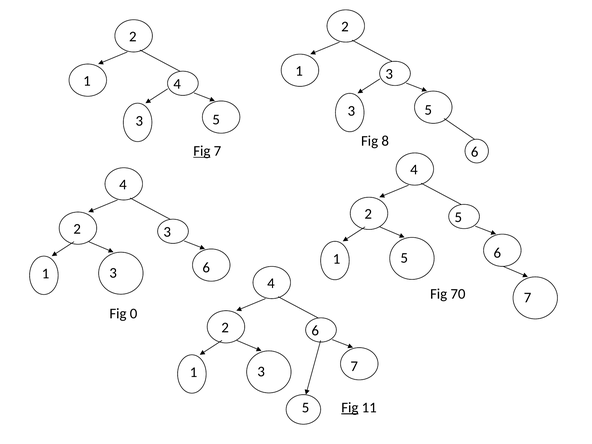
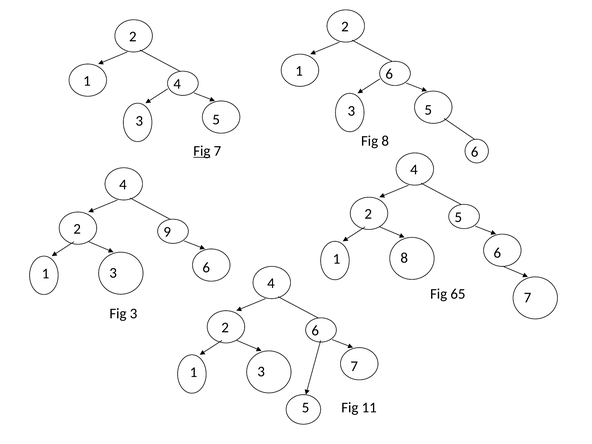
3: 3 -> 6 (389, 74)
2 3: 3 -> 9 (167, 232)
1 5: 5 -> 8 (404, 258)
70: 70 -> 65 (458, 294)
Fig 0: 0 -> 3 (134, 314)
Fig underline: present -> none (350, 407)
